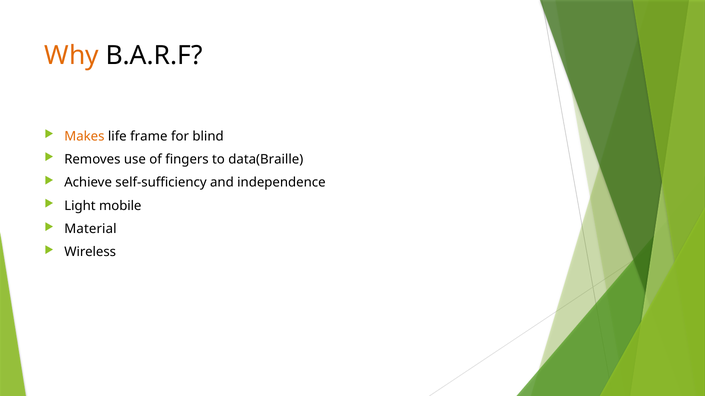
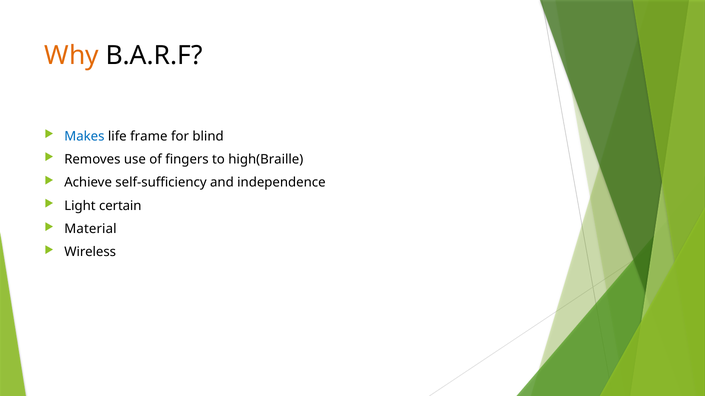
Makes colour: orange -> blue (84, 136)
data(Braille: data(Braille -> high(Braille (266, 160)
mobile: mobile -> certain (120, 206)
